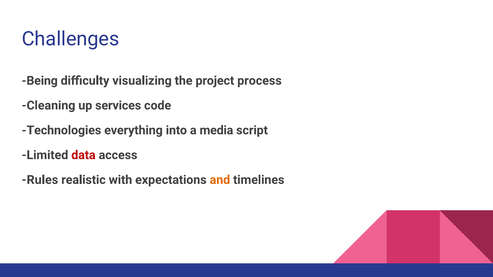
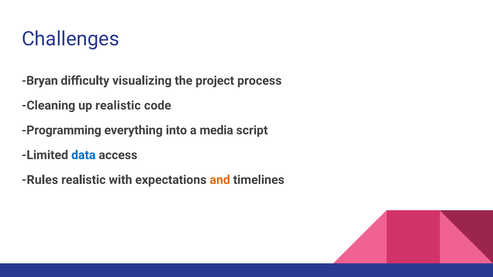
Being: Being -> Bryan (40, 81)
up services: services -> realistic (118, 106)
Technologies: Technologies -> Programming (62, 130)
data colour: red -> blue (83, 155)
